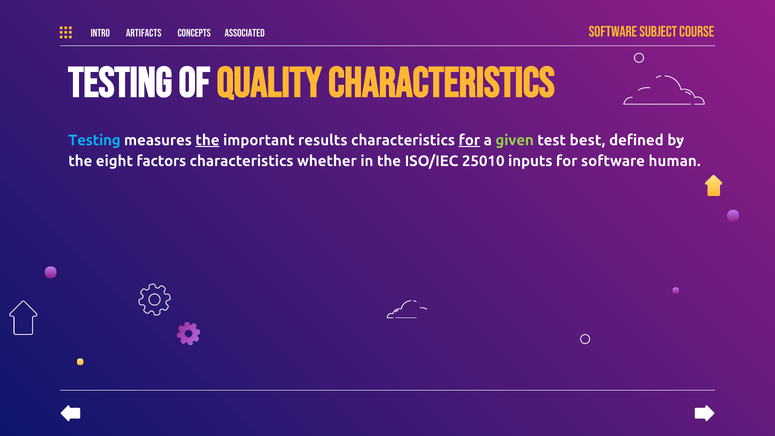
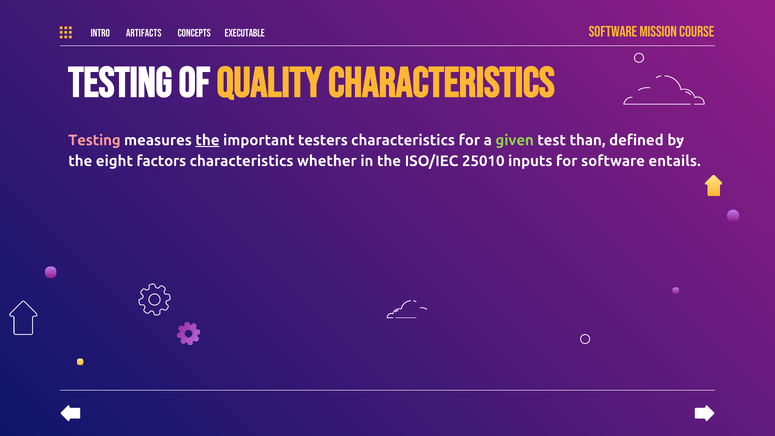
subject: subject -> mission (658, 32)
Associated: Associated -> Executable (245, 33)
Testing colour: light blue -> pink (94, 140)
results: results -> testers (323, 140)
for underline: present -> none (469, 140)
best: best -> than (588, 140)
human: human -> entails (675, 161)
